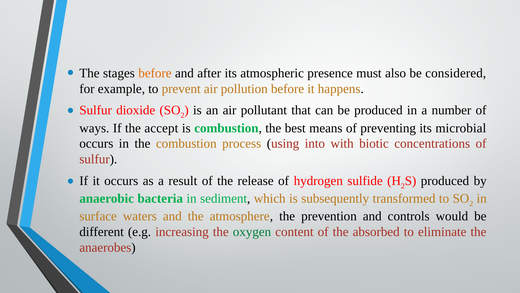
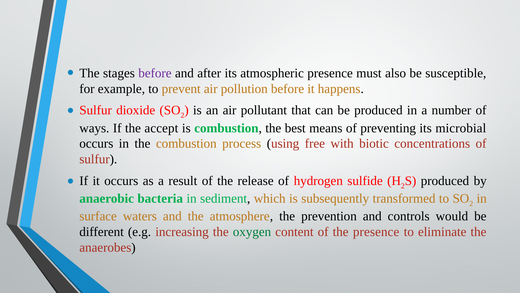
before colour: orange -> purple (155, 73)
considered: considered -> susceptible (456, 73)
into: into -> free (315, 143)
the absorbed: absorbed -> presence (376, 232)
